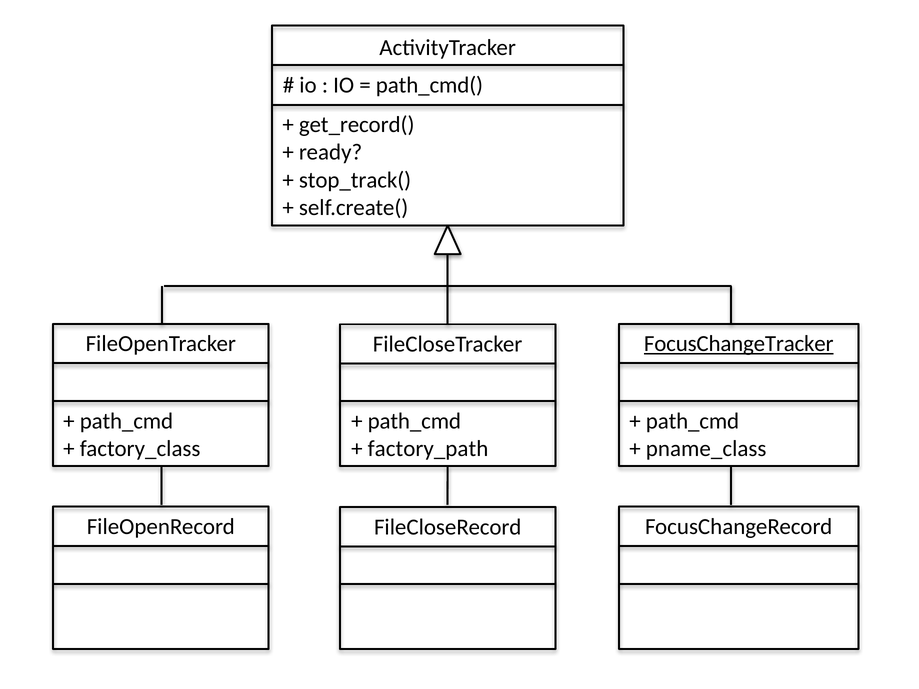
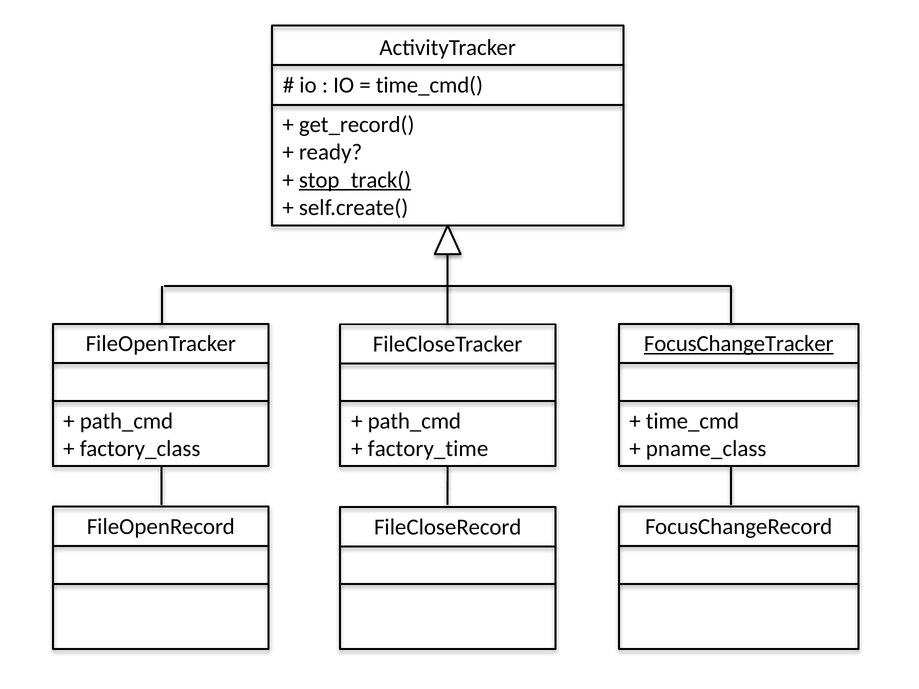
path_cmd(: path_cmd( -> time_cmd( (429, 85)
stop_track( underline: none -> present (355, 180)
path_cmd: path_cmd -> time_cmd (693, 421)
factory_path: factory_path -> factory_time (428, 449)
